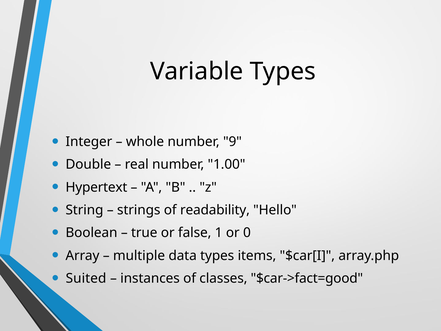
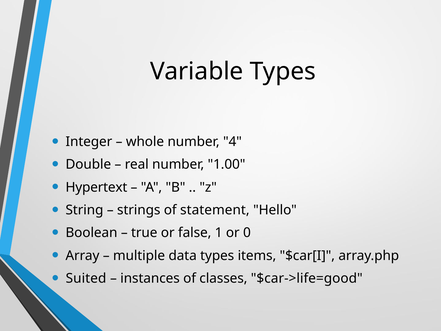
9: 9 -> 4 (232, 142)
readability: readability -> statement (215, 210)
$car->fact=good: $car->fact=good -> $car->life=good (307, 278)
